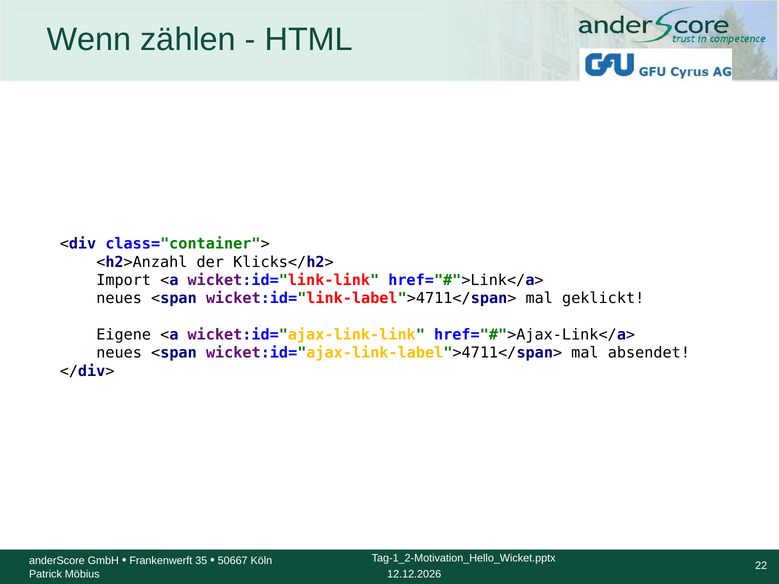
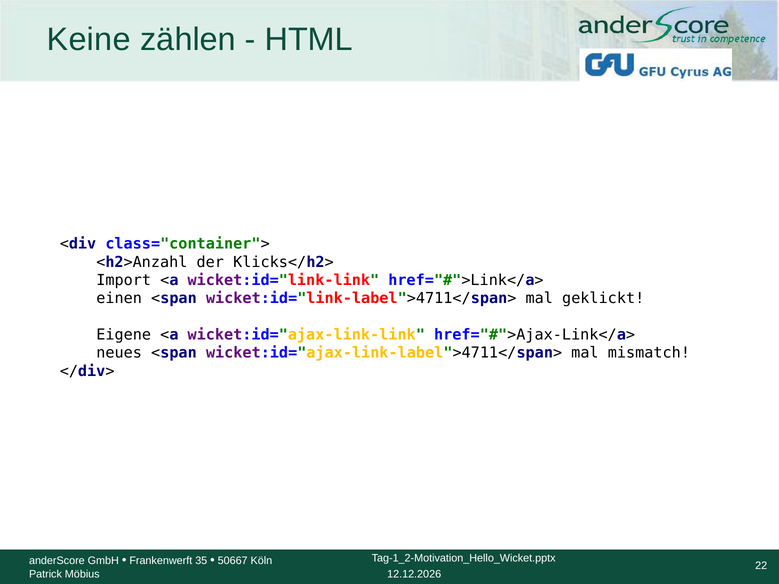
Wenn: Wenn -> Keine (89, 40)
neues: neues -> einen (119, 299)
absendet: absendet -> mismatch (649, 353)
